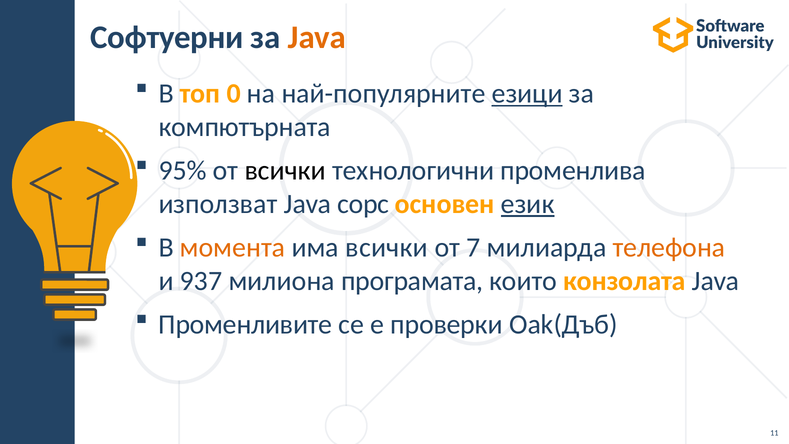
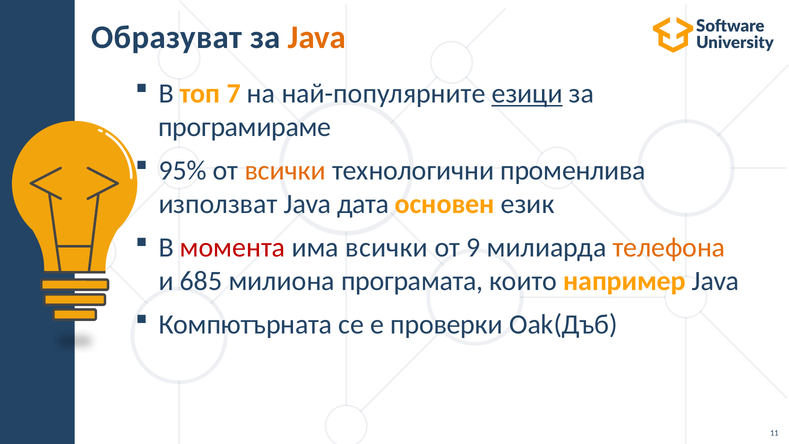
Софтуерни: Софтуерни -> Образуват (167, 37)
0: 0 -> 7 (234, 94)
компютърната: компютърната -> програмираме (245, 127)
всички colour: black -> orange (285, 170)
сорс: сорс -> дата (363, 204)
език underline: present -> none (528, 204)
момента colour: orange -> red (233, 247)
7: 7 -> 9 (474, 247)
937: 937 -> 685 (201, 281)
конзолата: конзолата -> например (625, 281)
Променливите: Променливите -> Компютърната (245, 324)
